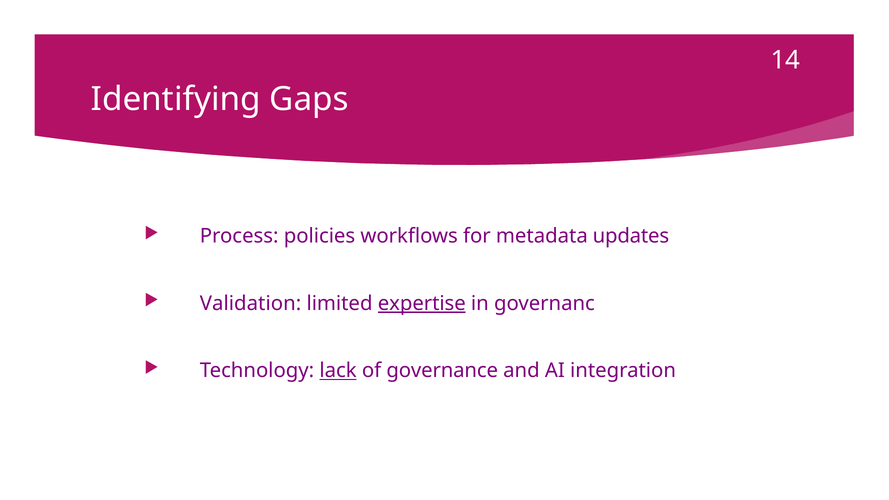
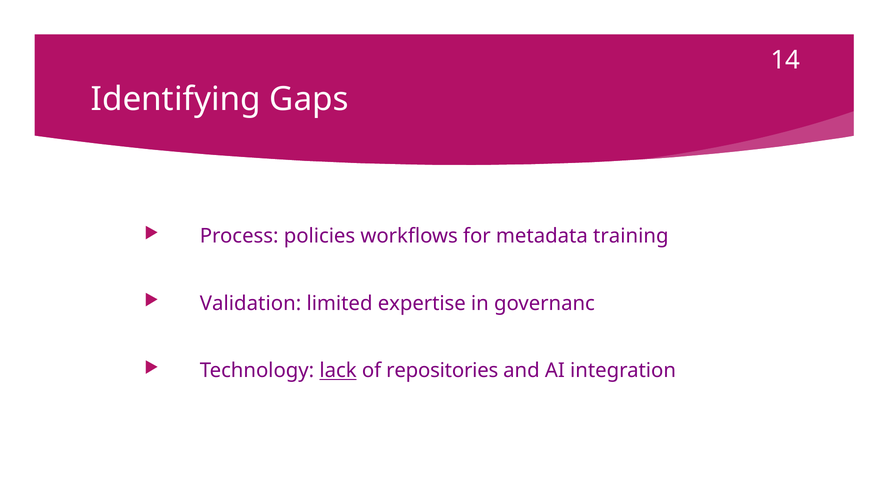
updates: updates -> training (631, 236)
expertise underline: present -> none (422, 303)
governance: governance -> repositories (442, 371)
